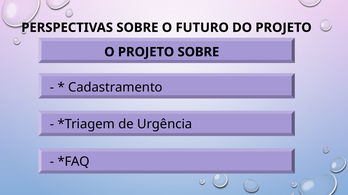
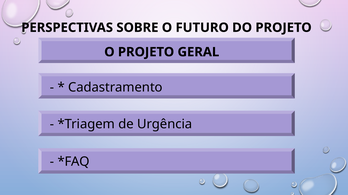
PROJETO SOBRE: SOBRE -> GERAL (198, 52)
